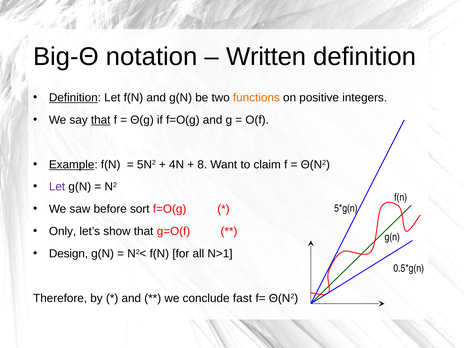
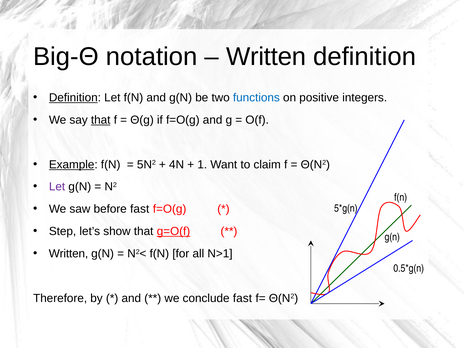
functions colour: orange -> blue (256, 98)
8: 8 -> 1 (202, 164)
before sort: sort -> fast (140, 209)
Only: Only -> Step (63, 231)
g=O(f underline: none -> present (173, 231)
Design: Design -> Written (68, 254)
